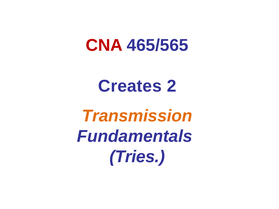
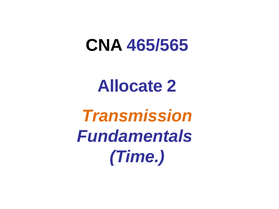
CNA colour: red -> black (104, 45)
Creates: Creates -> Allocate (130, 86)
Tries: Tries -> Time (137, 157)
